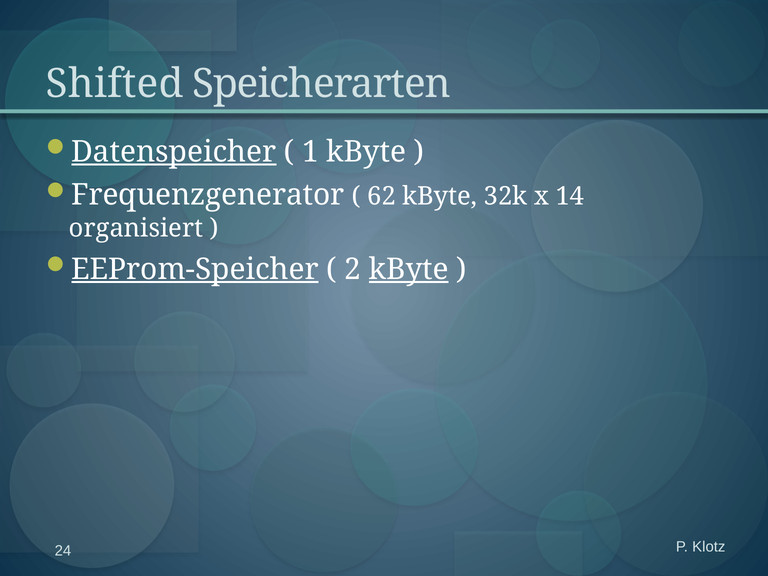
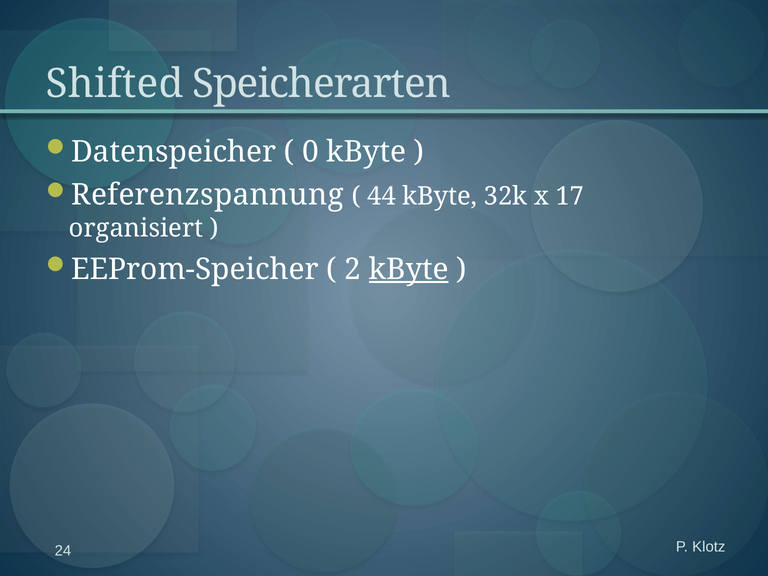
Datenspeicher underline: present -> none (174, 152)
1: 1 -> 0 (310, 152)
Frequenzgenerator: Frequenzgenerator -> Referenzspannung (208, 195)
62: 62 -> 44 (382, 197)
14: 14 -> 17 (570, 197)
EEProm-Speicher underline: present -> none (195, 269)
